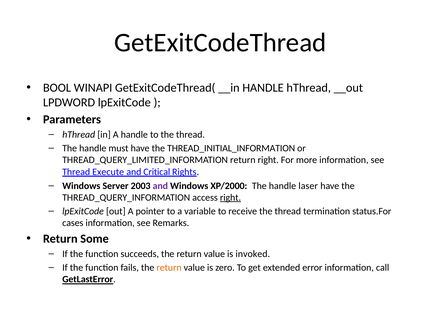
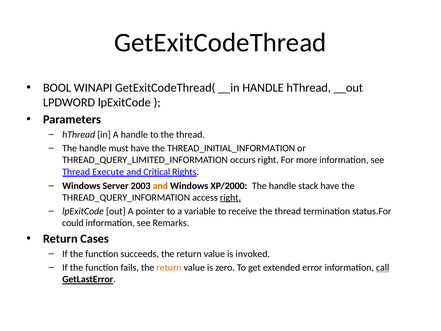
THREAD_QUERY_LIMITED_INFORMATION return: return -> occurs (243, 160)
and colour: purple -> orange (160, 186)
laser: laser -> stack (308, 186)
cases: cases -> could (73, 223)
Some: Some -> Cases (95, 239)
call underline: none -> present (383, 267)
